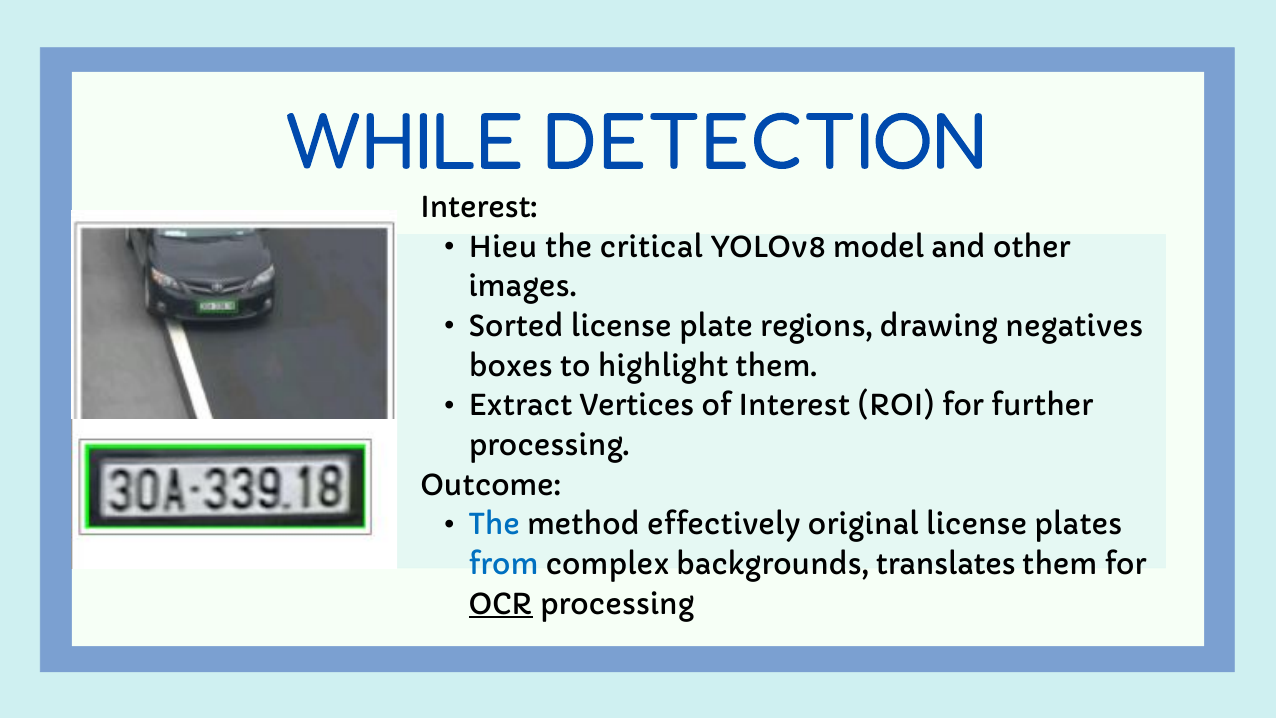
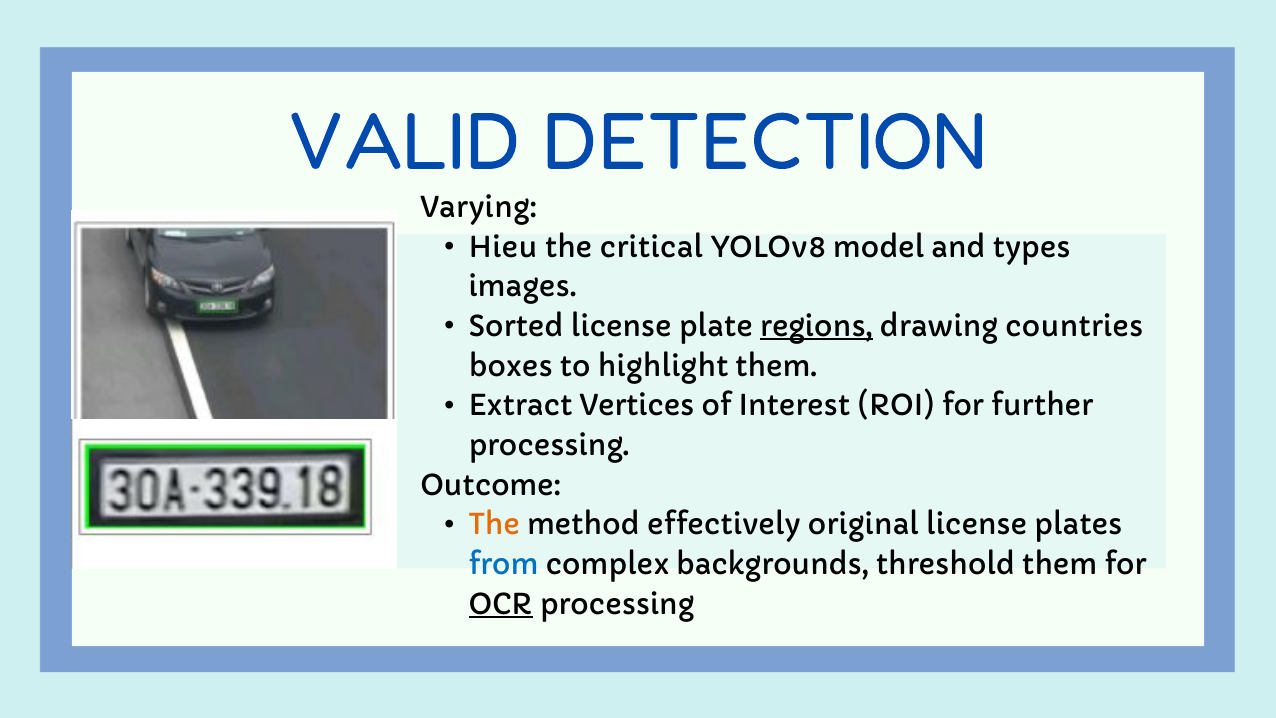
WHILE: WHILE -> VALID (404, 142)
Interest: Interest -> Varying (479, 208)
other: other -> types (1032, 248)
regions underline: none -> present (816, 327)
negatives: negatives -> countries (1074, 327)
The colour: blue -> orange (494, 525)
translates: translates -> threshold (946, 565)
